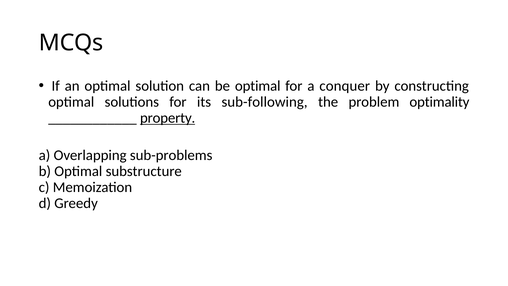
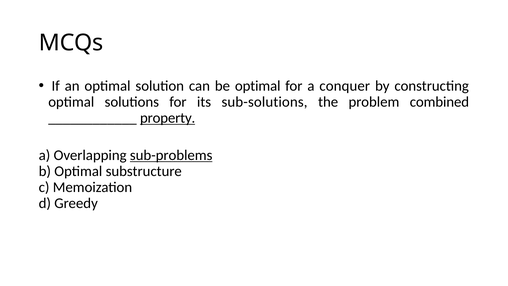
sub-following: sub-following -> sub-solutions (265, 102)
optimality: optimality -> combined (439, 102)
sub-problems underline: none -> present (171, 155)
